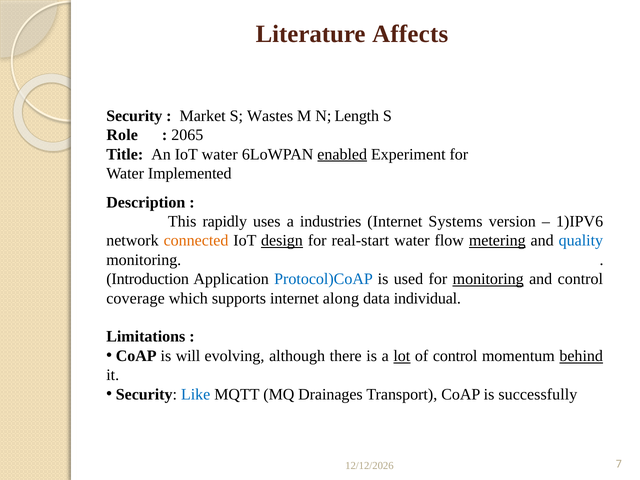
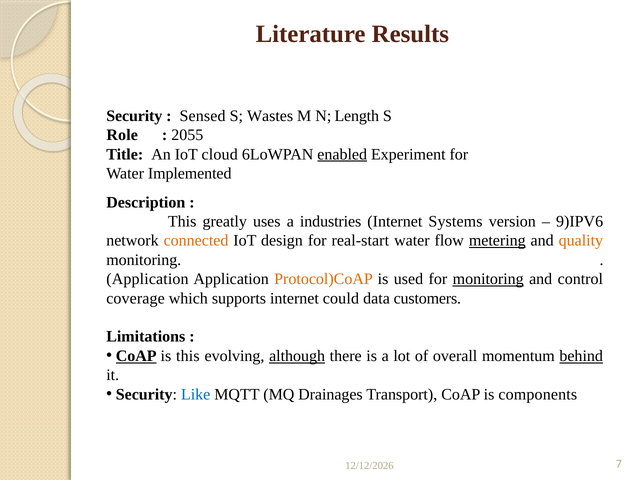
Affects: Affects -> Results (410, 34)
Market: Market -> Sensed (203, 116)
2065: 2065 -> 2055 (187, 135)
IoT water: water -> cloud (220, 154)
rapidly: rapidly -> greatly (225, 222)
1)IPV6: 1)IPV6 -> 9)IPV6 (580, 222)
design underline: present -> none (282, 241)
quality colour: blue -> orange (581, 241)
Introduction: Introduction -> Application (147, 279)
Protocol)CoAP colour: blue -> orange (324, 279)
along: along -> could (341, 298)
individual: individual -> customers (427, 298)
CoAP underline: none -> present (136, 356)
is will: will -> this (188, 356)
although underline: none -> present (297, 356)
lot underline: present -> none (402, 356)
of control: control -> overall (455, 356)
successfully: successfully -> components (538, 394)
